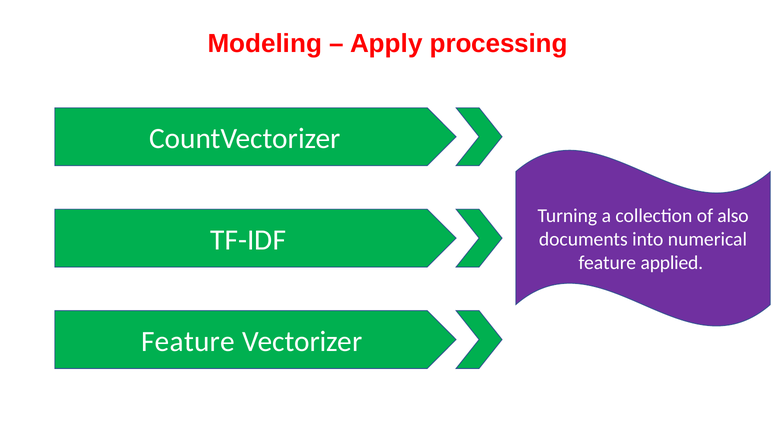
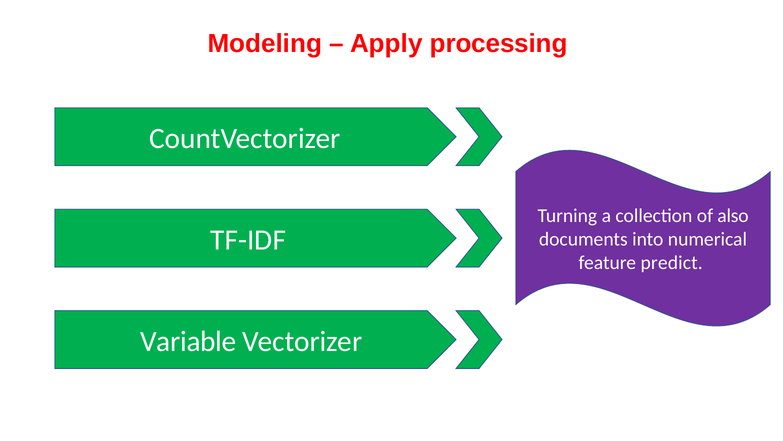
applied: applied -> predict (672, 263)
Feature: Feature -> Variable (188, 341)
